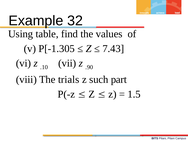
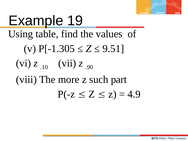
32: 32 -> 19 (75, 21)
7.43: 7.43 -> 9.51 (113, 49)
trials: trials -> more (69, 80)
1.5: 1.5 -> 4.9 (134, 94)
